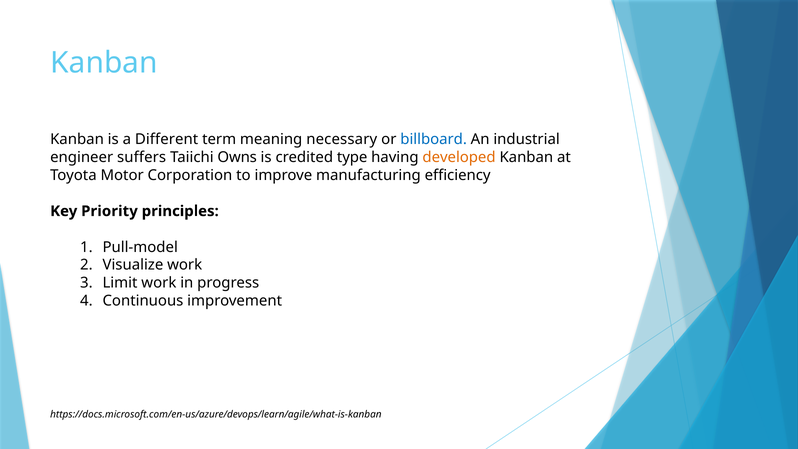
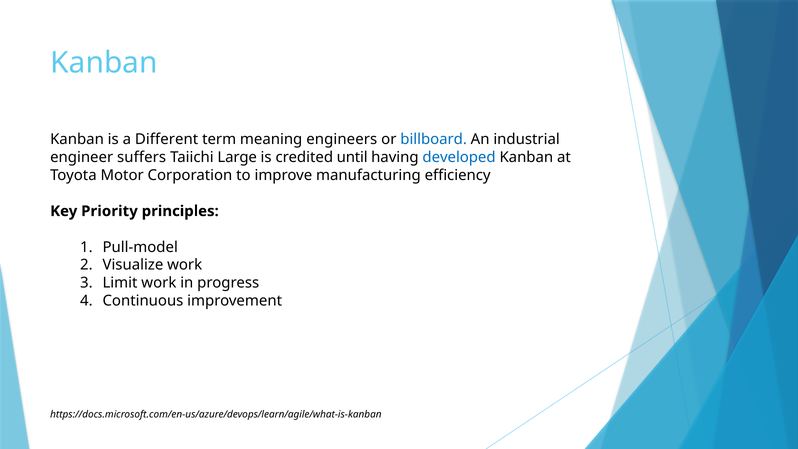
necessary: necessary -> engineers (342, 139)
Owns: Owns -> Large (237, 157)
type: type -> until (352, 157)
developed colour: orange -> blue (459, 157)
